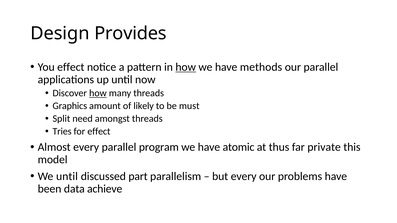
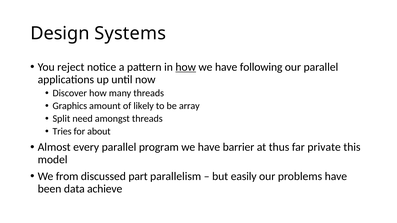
Provides: Provides -> Systems (130, 33)
You effect: effect -> reject (71, 67)
methods: methods -> following (261, 67)
how underline: present -> none (98, 93)
must: must -> array (189, 106)
for effect: effect -> about (99, 132)
atomic: atomic -> barrier (239, 147)
We until: until -> from (67, 177)
but every: every -> easily (244, 177)
